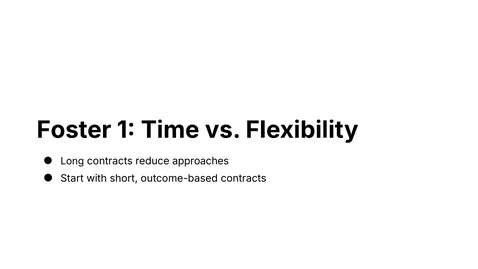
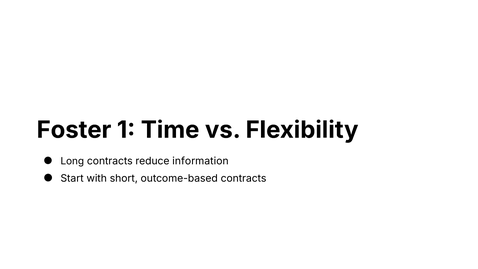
approaches: approaches -> information (200, 161)
